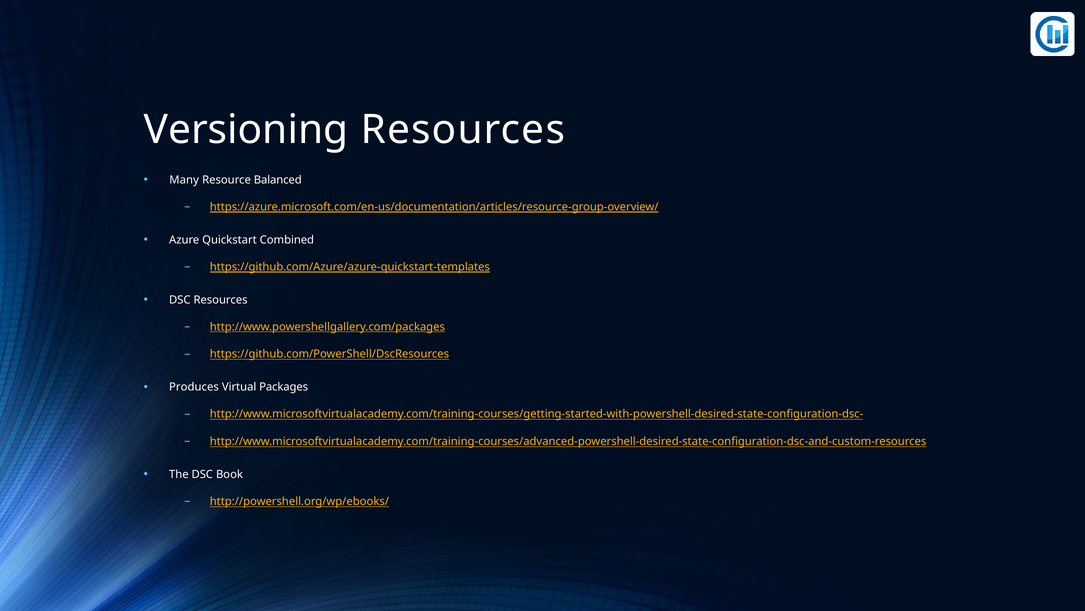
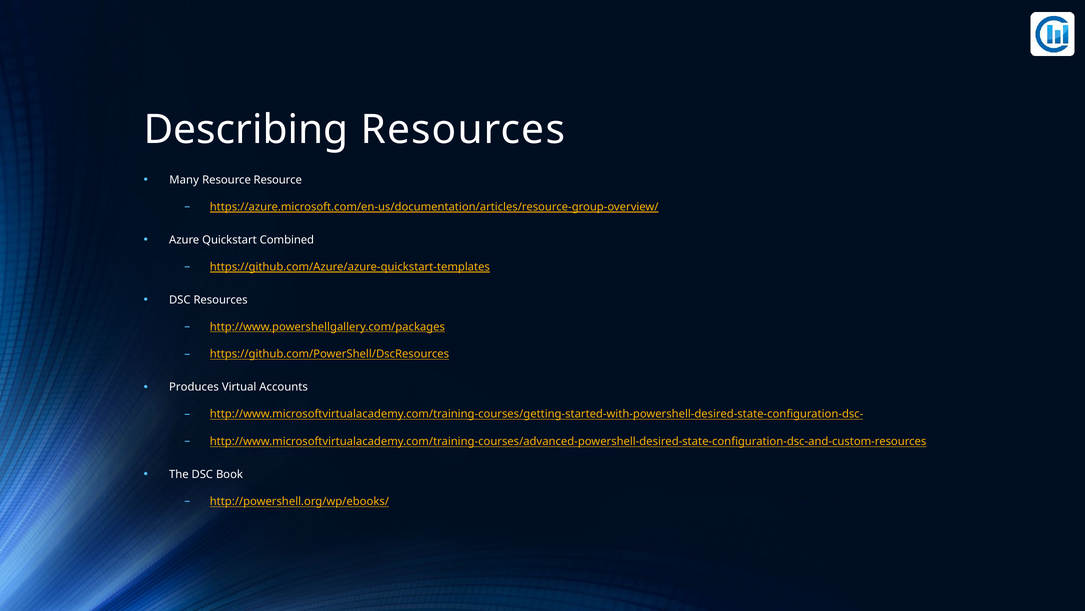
Versioning: Versioning -> Describing (246, 130)
Resource Balanced: Balanced -> Resource (278, 180)
Packages: Packages -> Accounts (284, 387)
